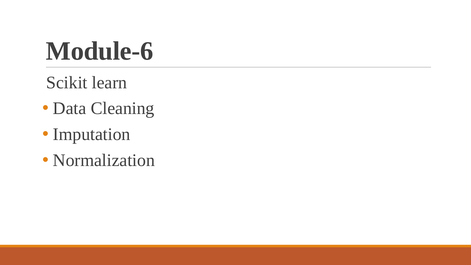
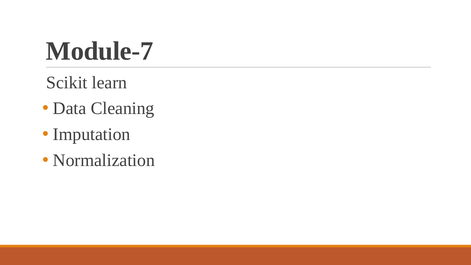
Module-6: Module-6 -> Module-7 (100, 51)
